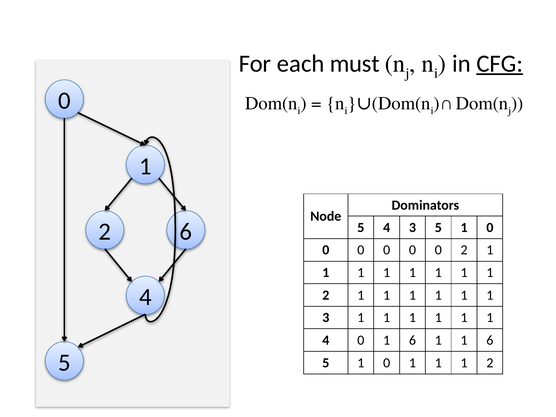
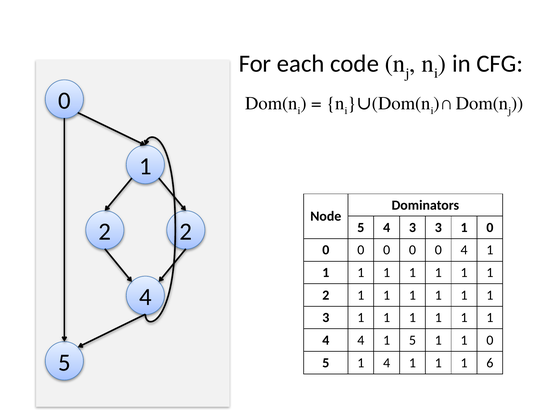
must: must -> code (355, 64)
CFG underline: present -> none (500, 64)
2 6: 6 -> 2 (186, 232)
3 5: 5 -> 3 (438, 228)
0 2: 2 -> 4 (464, 250)
4 0: 0 -> 4 (361, 340)
6: 6 -> 5 (412, 340)
1 1 6: 6 -> 0 (490, 340)
0: 0 -> 4 (387, 363)
2: 2 -> 6 (490, 363)
